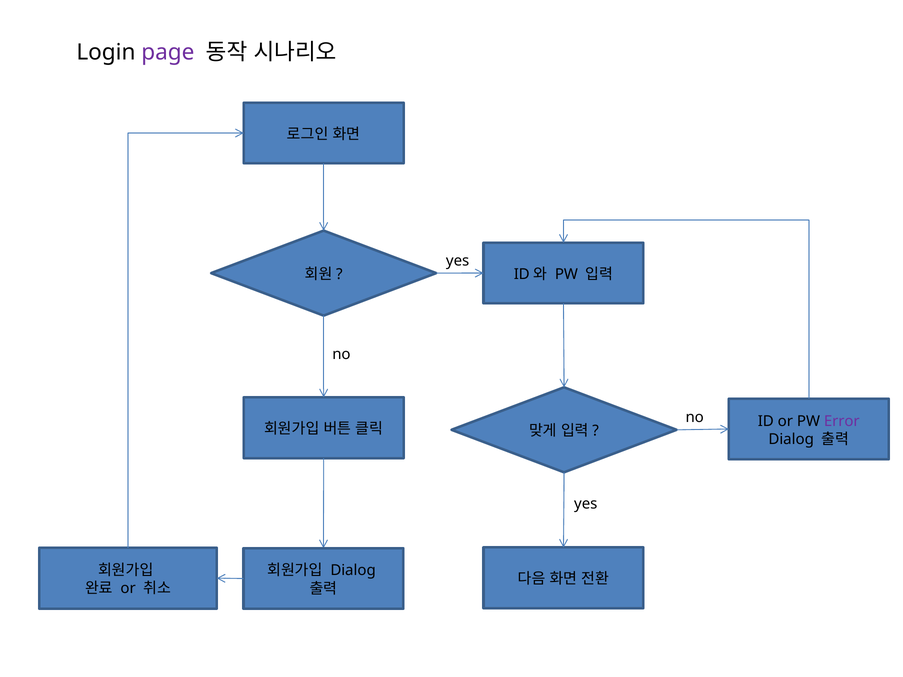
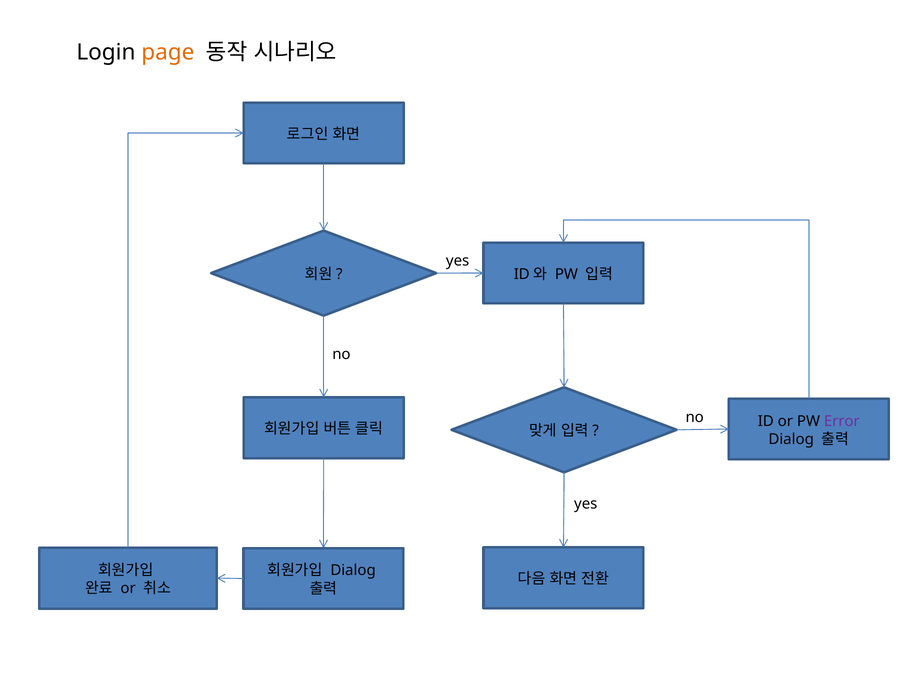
page colour: purple -> orange (168, 52)
